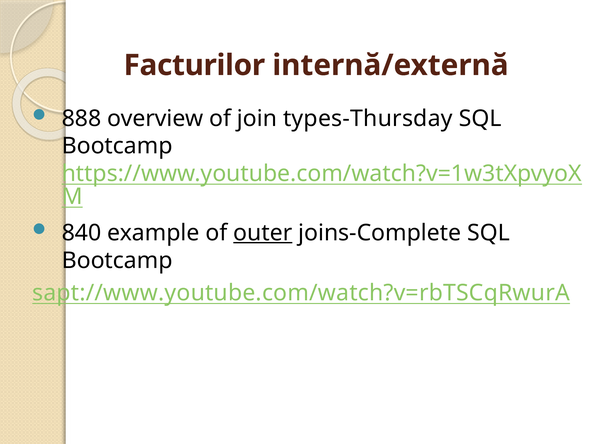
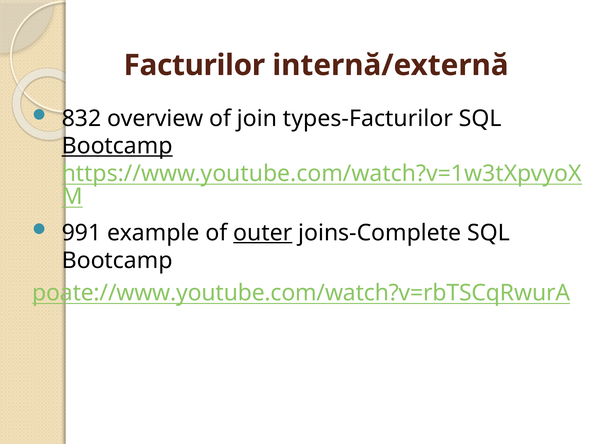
888: 888 -> 832 (82, 119)
types-Thursday: types-Thursday -> types-Facturilor (368, 119)
Bootcamp underline: none -> present (117, 146)
840: 840 -> 991 (82, 233)
sapt://www.youtube.com/watch?v=rbTSCqRwurA: sapt://www.youtube.com/watch?v=rbTSCqRwurA -> poate://www.youtube.com/watch?v=rbTSCqRwurA (301, 293)
